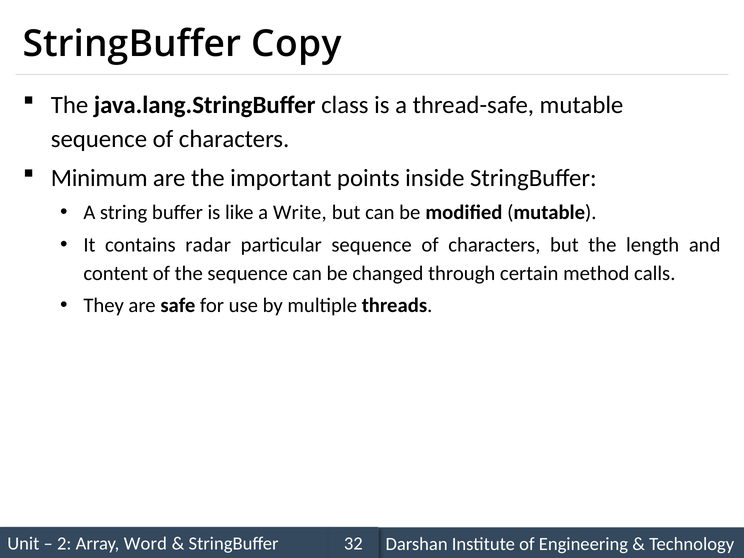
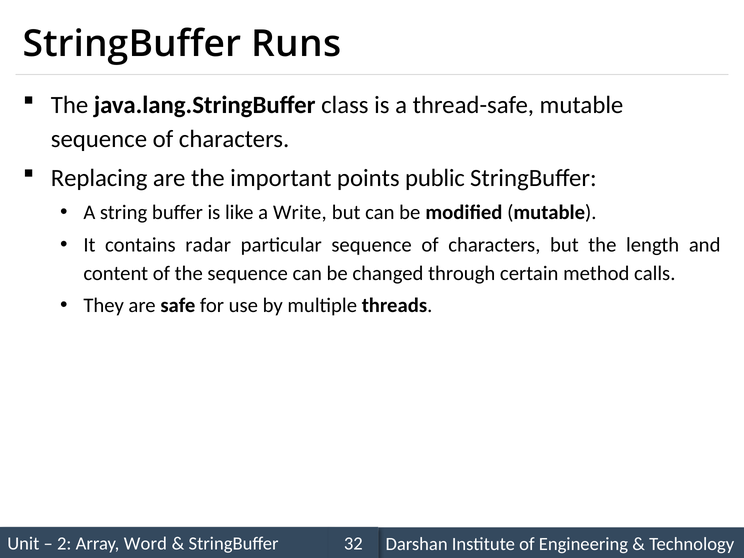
Copy: Copy -> Runs (296, 44)
Minimum: Minimum -> Replacing (99, 178)
inside: inside -> public (435, 178)
